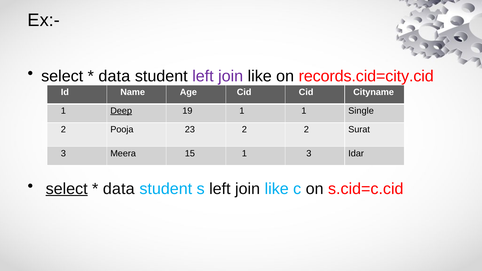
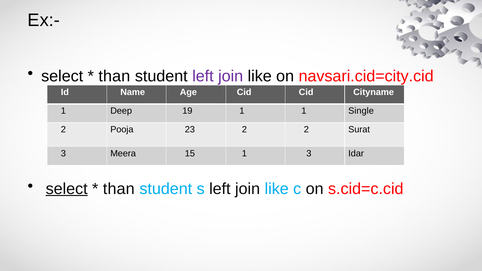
data: data -> than (114, 76)
records.cid=city.cid: records.cid=city.cid -> navsari.cid=city.cid (366, 76)
Deep underline: present -> none (121, 111)
data: data -> than (119, 189)
